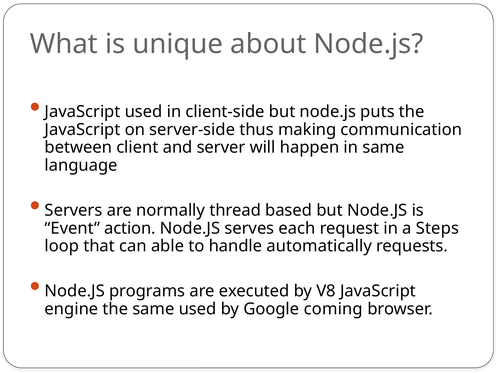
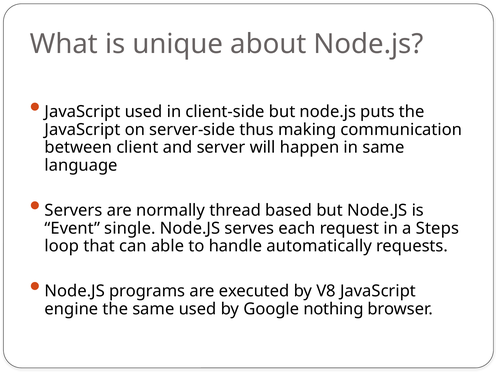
action: action -> single (130, 228)
coming: coming -> nothing (333, 309)
